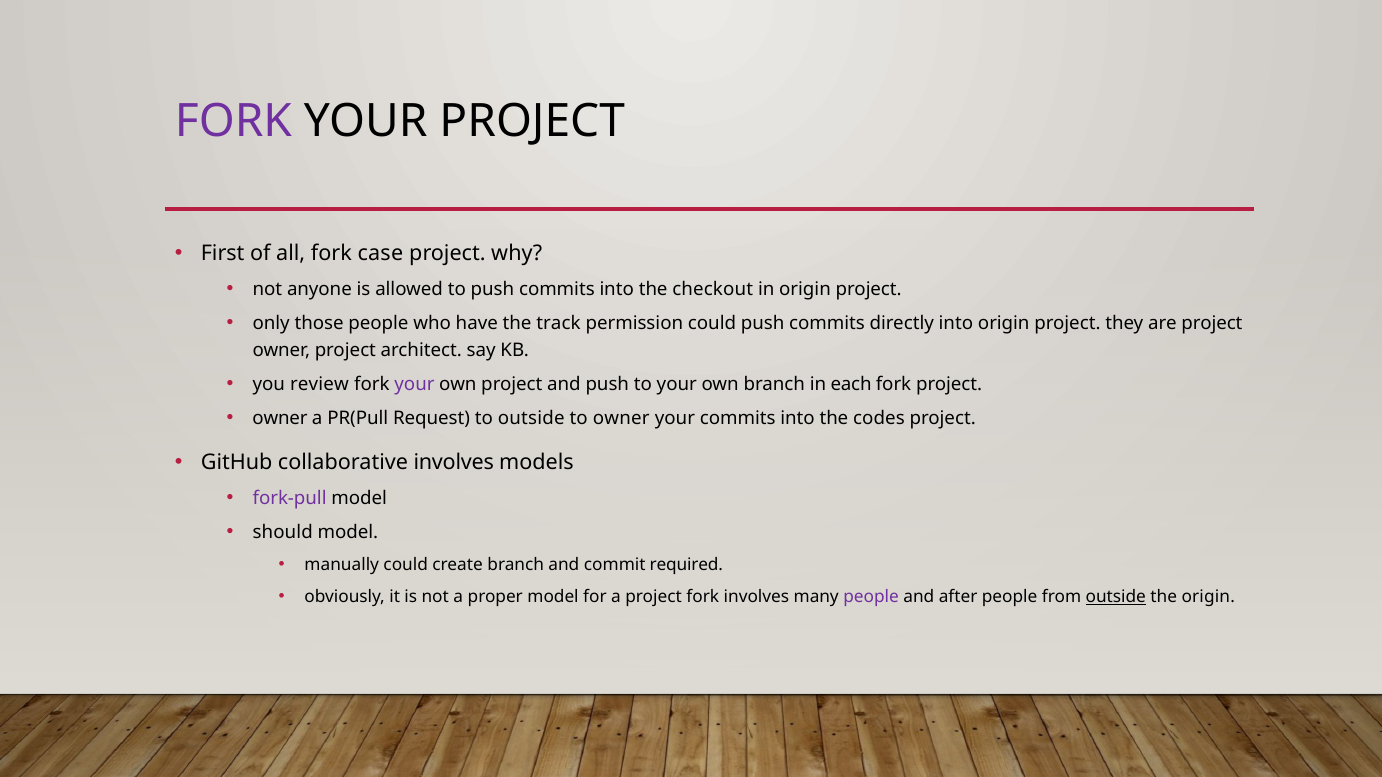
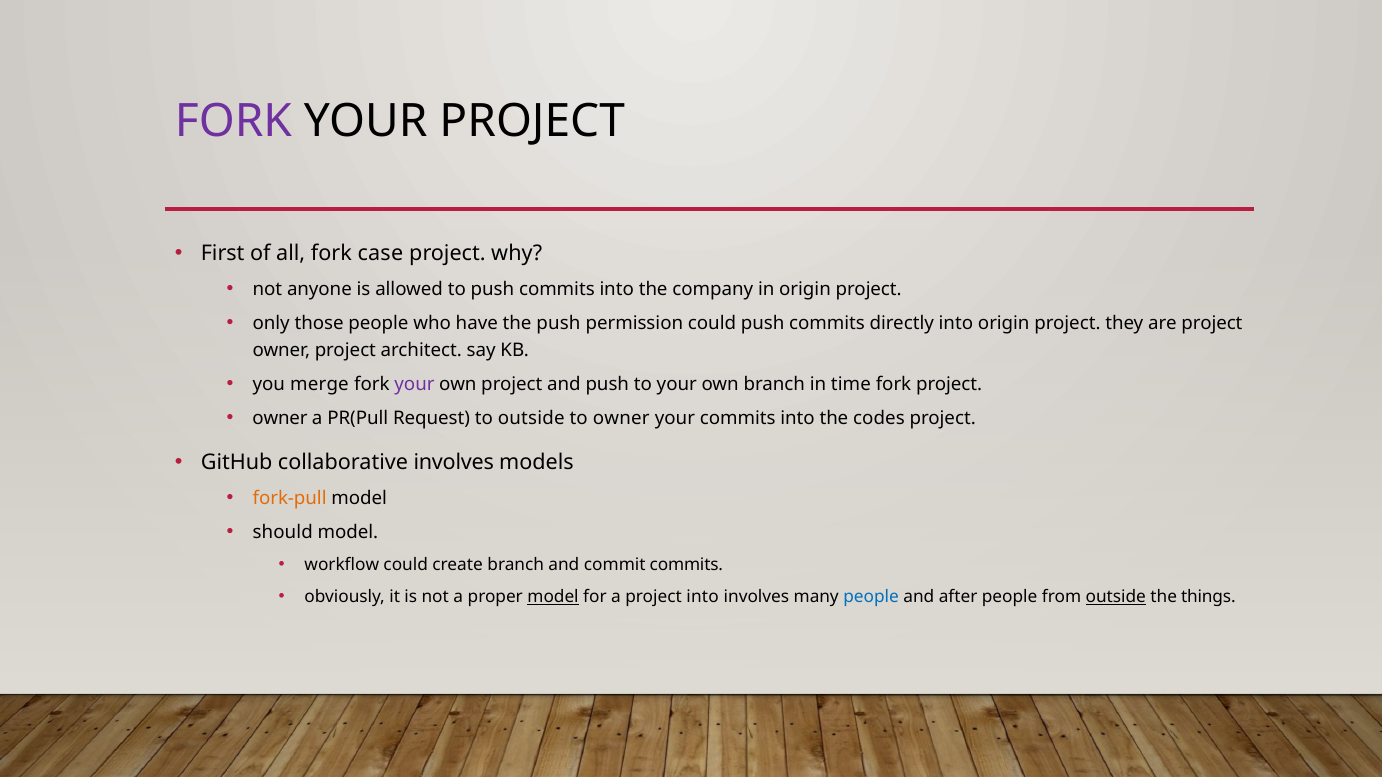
checkout: checkout -> company (713, 289)
the track: track -> push (558, 323)
review: review -> merge (319, 384)
each: each -> time (851, 384)
fork-pull colour: purple -> orange (290, 498)
manually: manually -> workflow (342, 565)
commit required: required -> commits (686, 565)
model underline: none -> present (553, 597)
project fork: fork -> into (703, 597)
people colour: purple -> blue (871, 597)
the origin: origin -> things (1208, 597)
